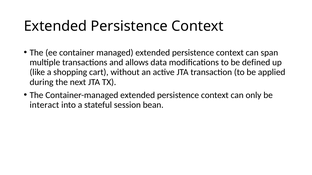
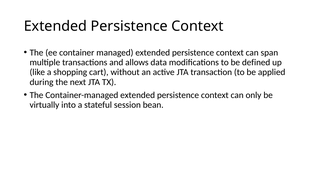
interact: interact -> virtually (44, 105)
